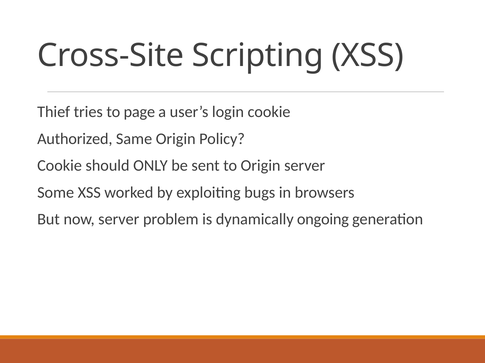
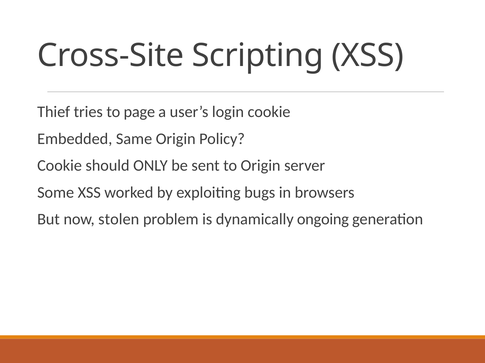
Authorized: Authorized -> Embedded (75, 139)
now server: server -> stolen (119, 220)
